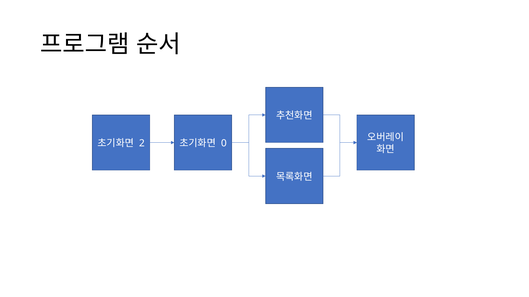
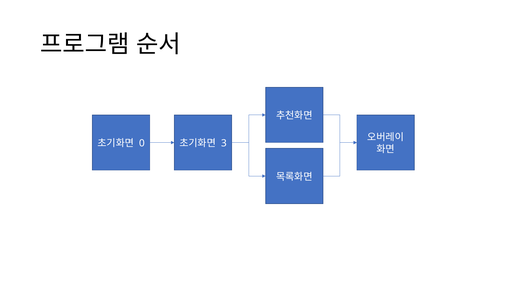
2: 2 -> 0 (142, 144)
0: 0 -> 3 (224, 144)
